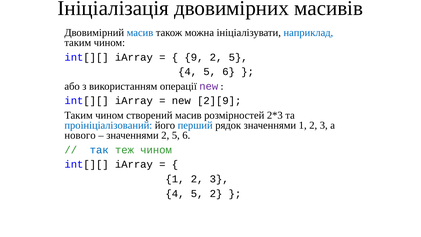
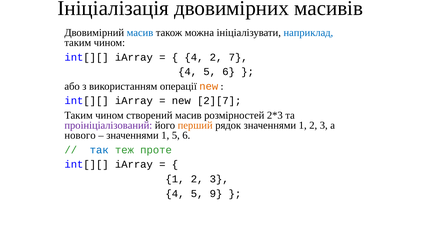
9: 9 -> 4 (194, 57)
5: 5 -> 7 (238, 57)
new colour: purple -> orange (209, 86)
2][9: 2][9 -> 2][7 (219, 101)
проініціалізований colour: blue -> purple (108, 125)
перший colour: blue -> orange (195, 125)
2: 2 -> 1 (165, 135)
теж чином: чином -> проте (156, 150)
5 2: 2 -> 9 (216, 193)
